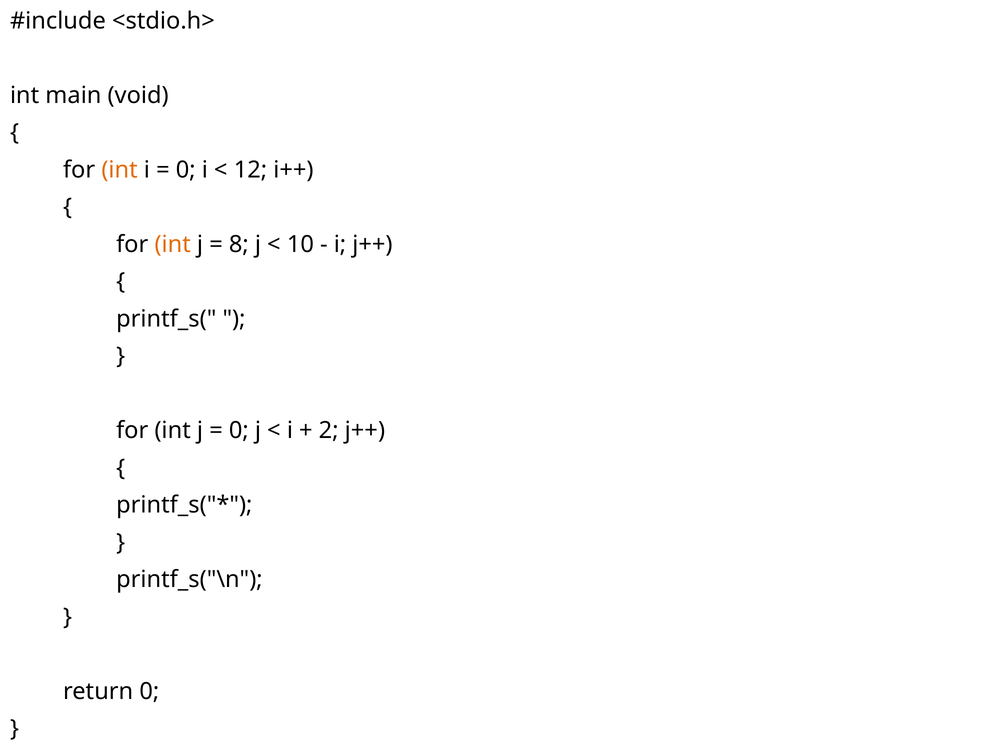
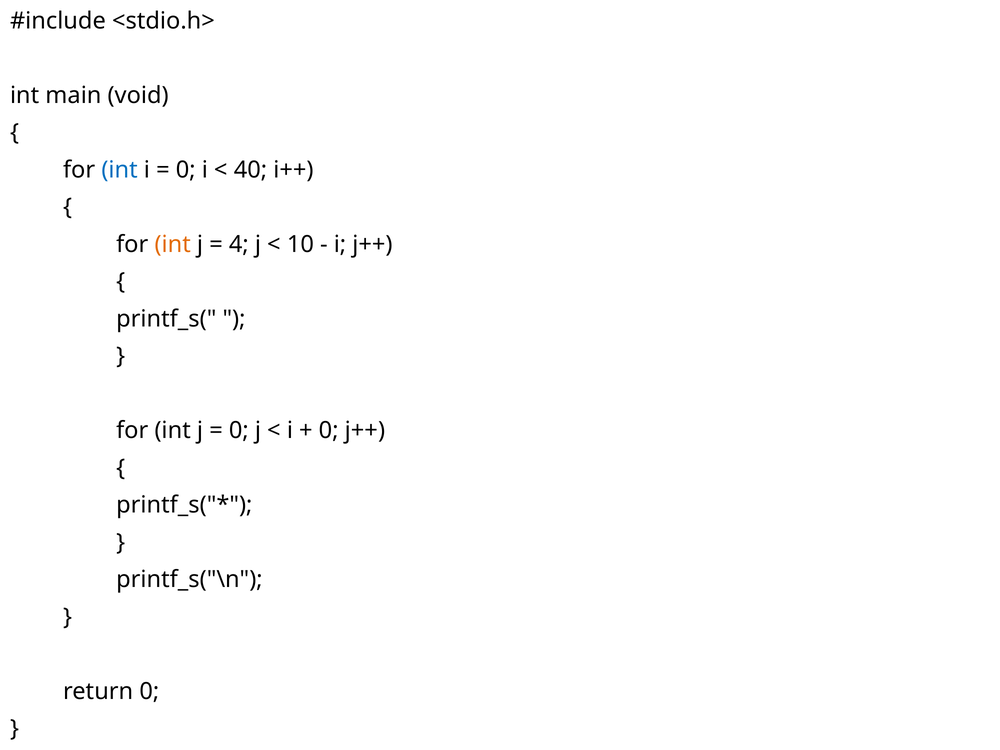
int colour: orange -> blue (120, 170)
12: 12 -> 40 (250, 170)
8: 8 -> 4 (239, 244)
2: 2 -> 0 (329, 431)
